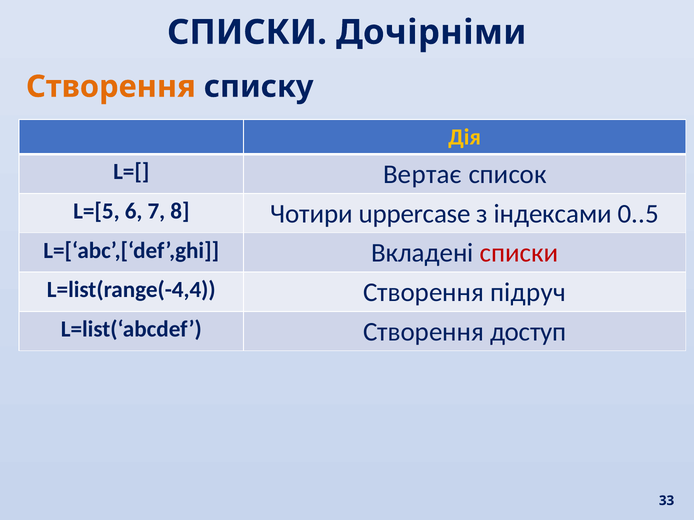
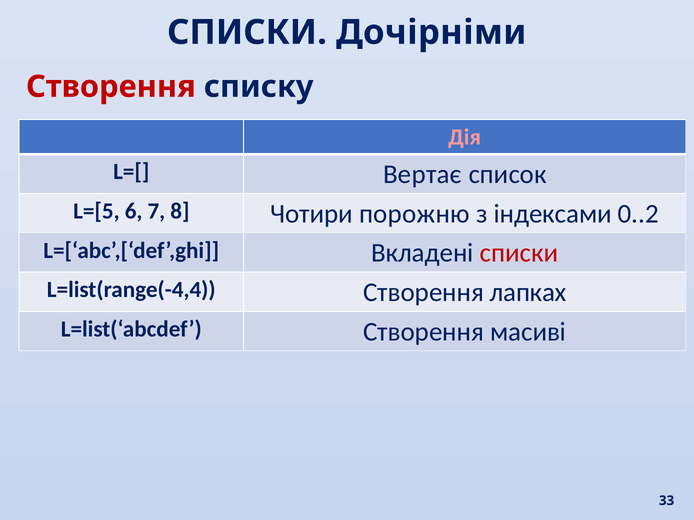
Створення colour: orange -> red (111, 87)
Дія colour: yellow -> pink (465, 137)
uppercase: uppercase -> порожню (414, 214)
0..5: 0..5 -> 0..2 (638, 214)
підруч: підруч -> лапках (528, 293)
доступ: доступ -> масиві (528, 332)
